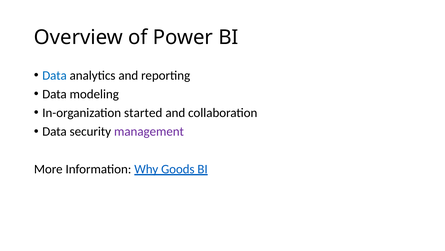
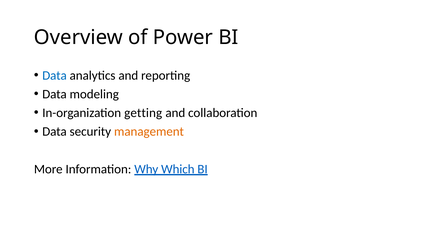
started: started -> getting (143, 113)
management colour: purple -> orange (149, 131)
Goods: Goods -> Which (178, 169)
